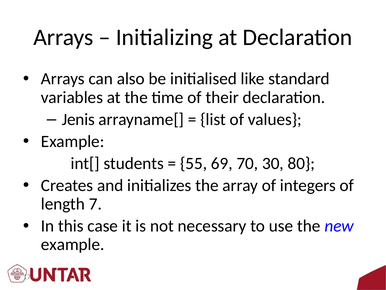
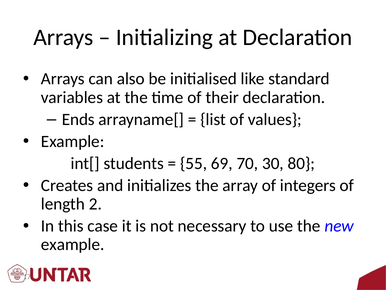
Jenis: Jenis -> Ends (78, 119)
7: 7 -> 2 (95, 204)
